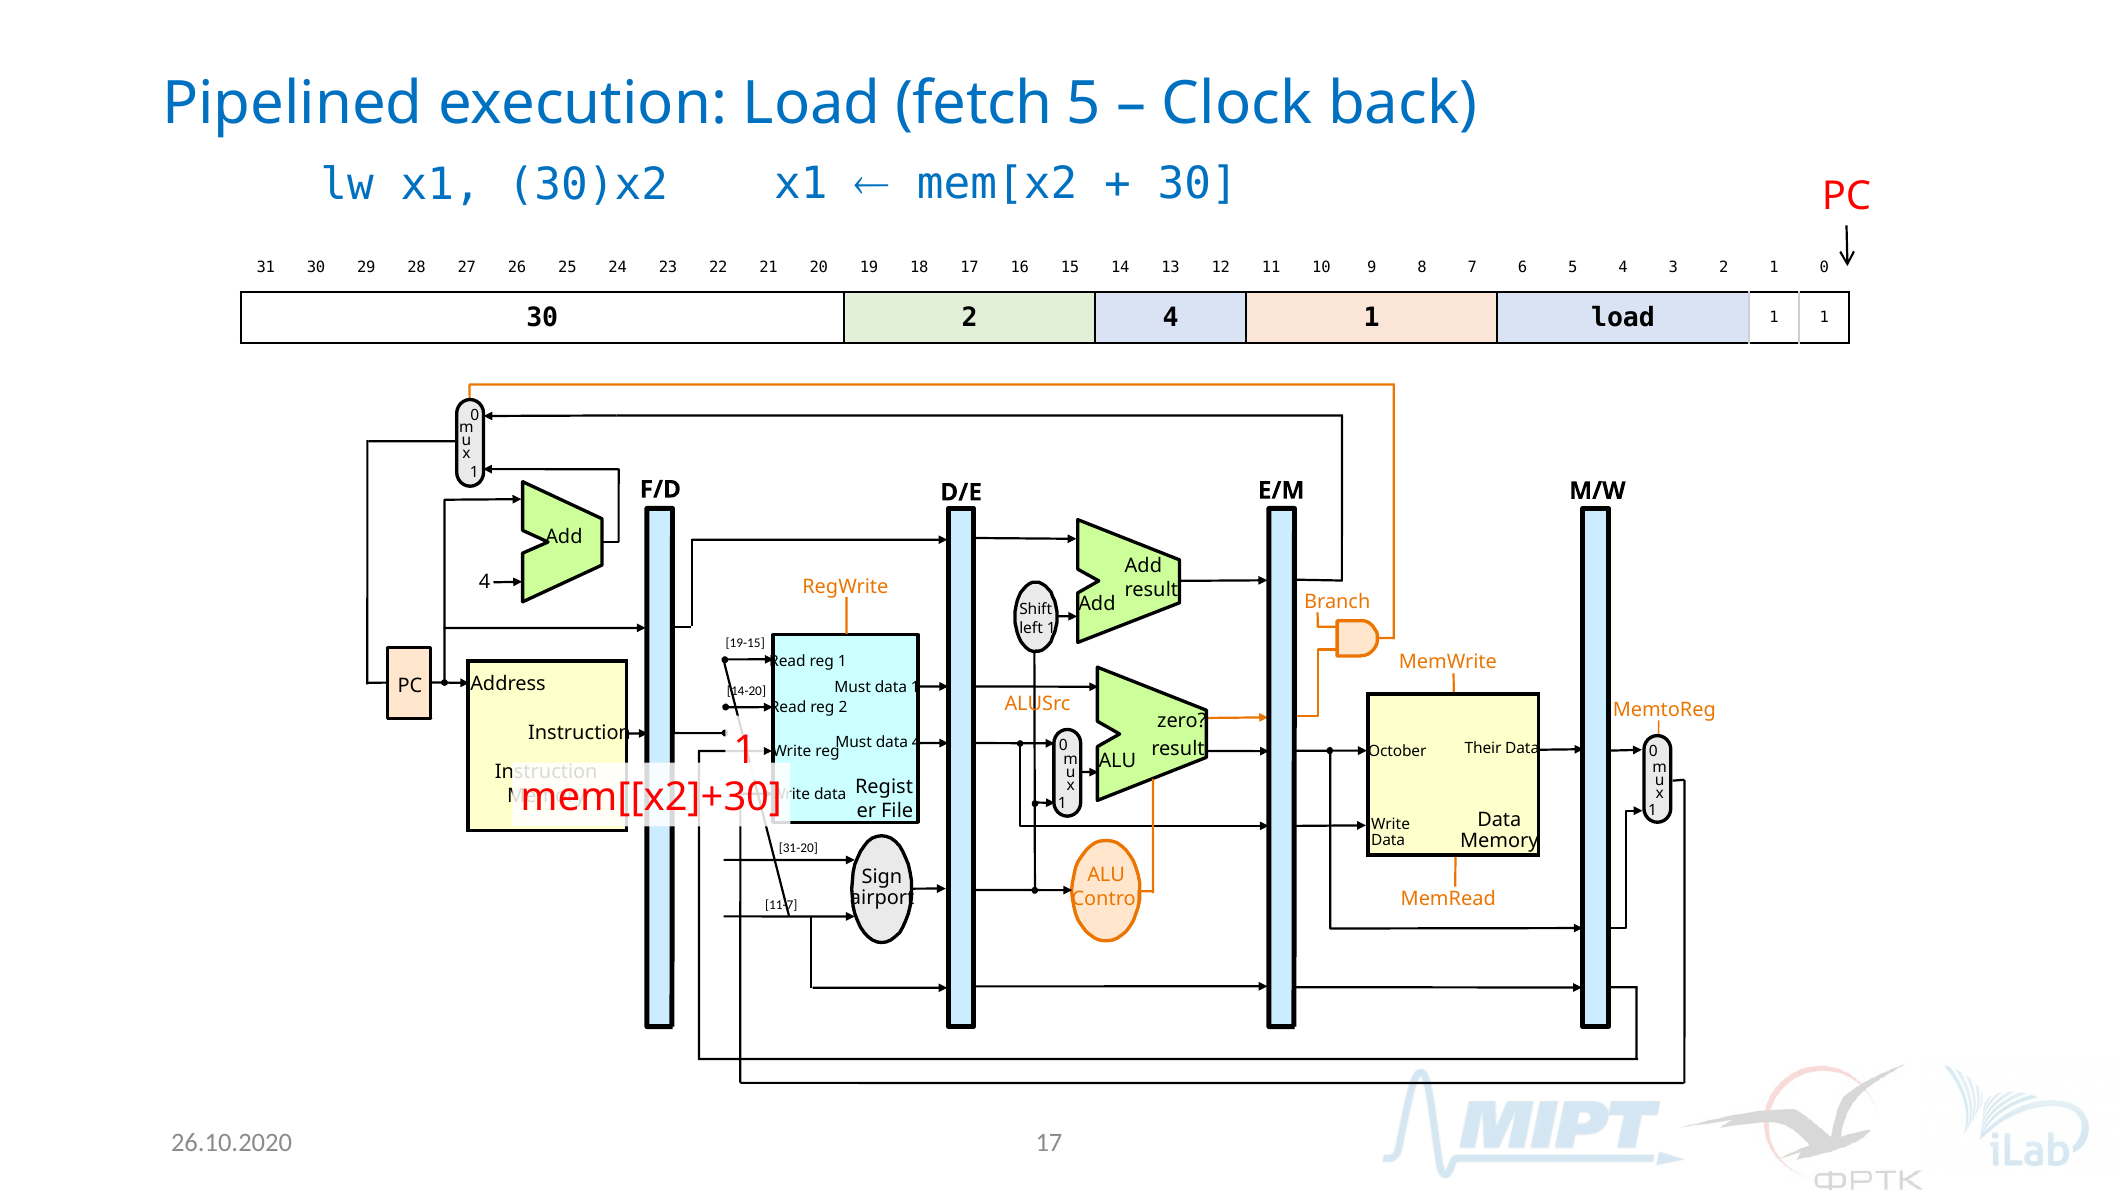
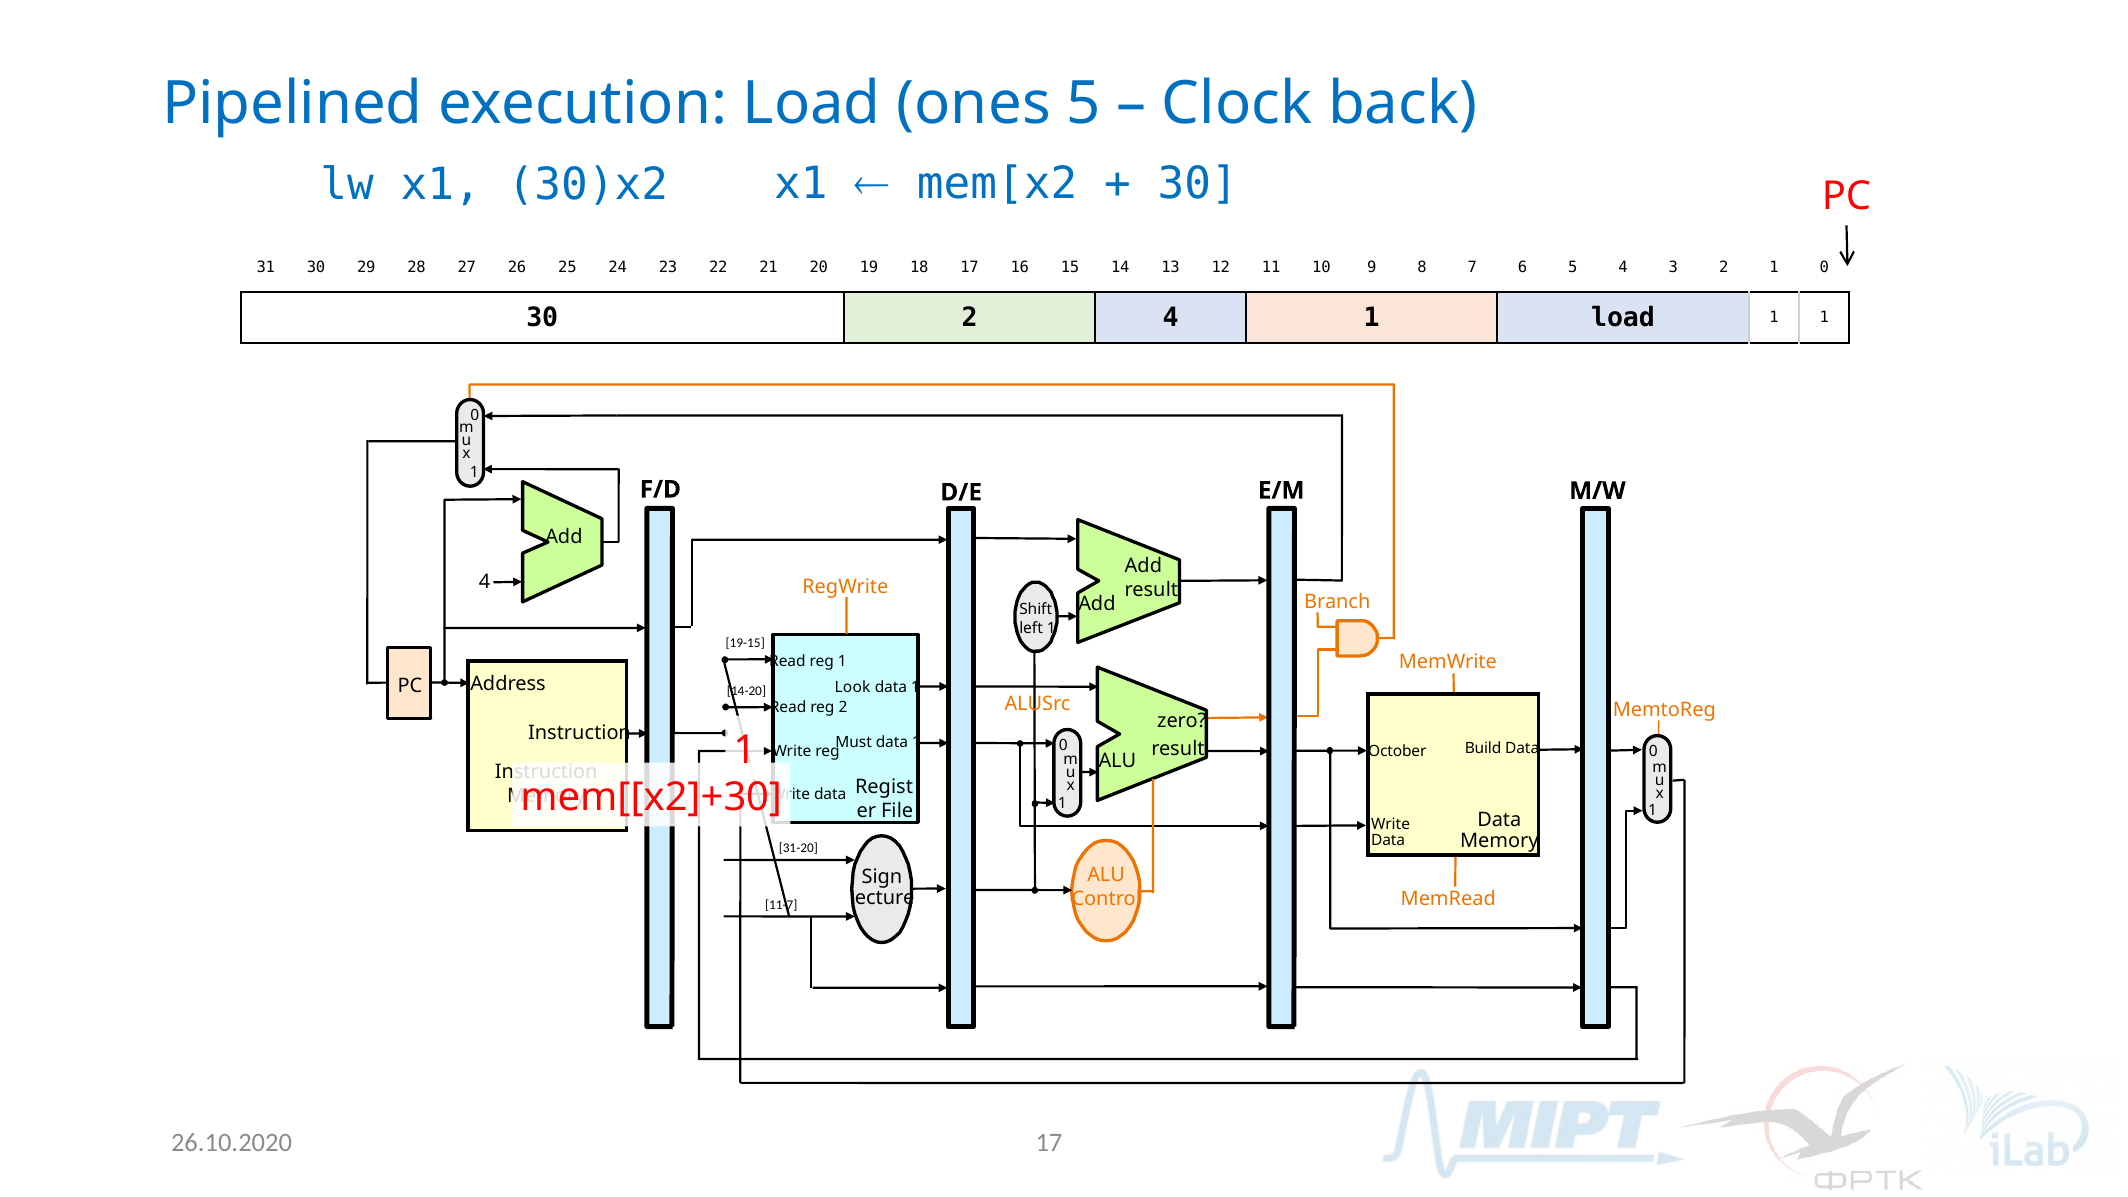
fetch: fetch -> ones (973, 104)
Must: Must -> Look (853, 687)
4: 4 -> 1 (916, 743)
Their: Their -> Build (1483, 748)
airport: airport -> lecture (882, 898)
